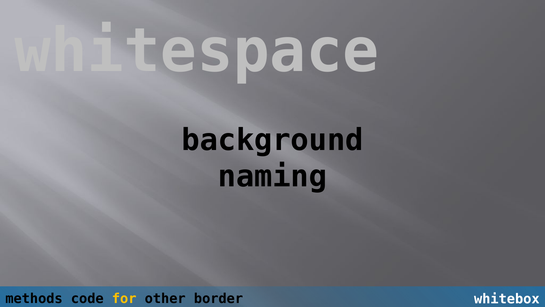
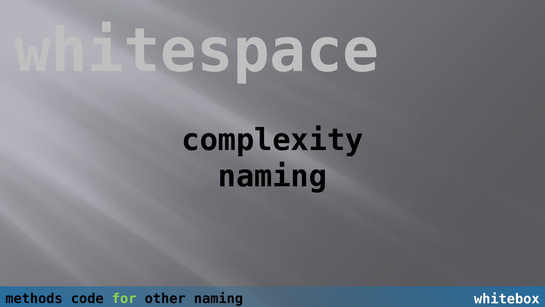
background: background -> complexity (272, 140)
for colour: yellow -> light green (124, 298)
other border: border -> naming (218, 298)
